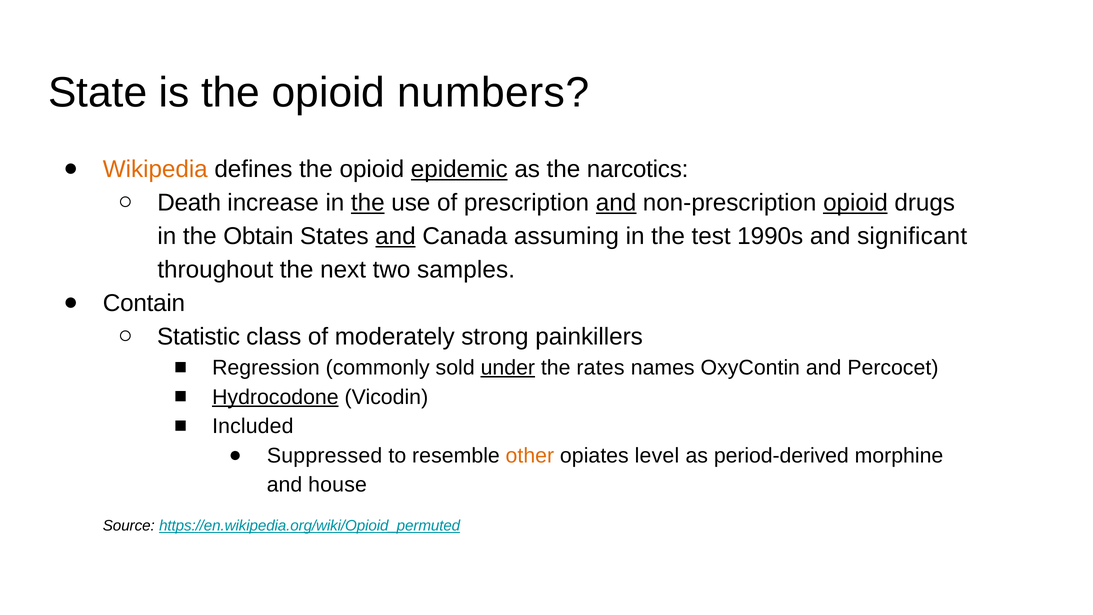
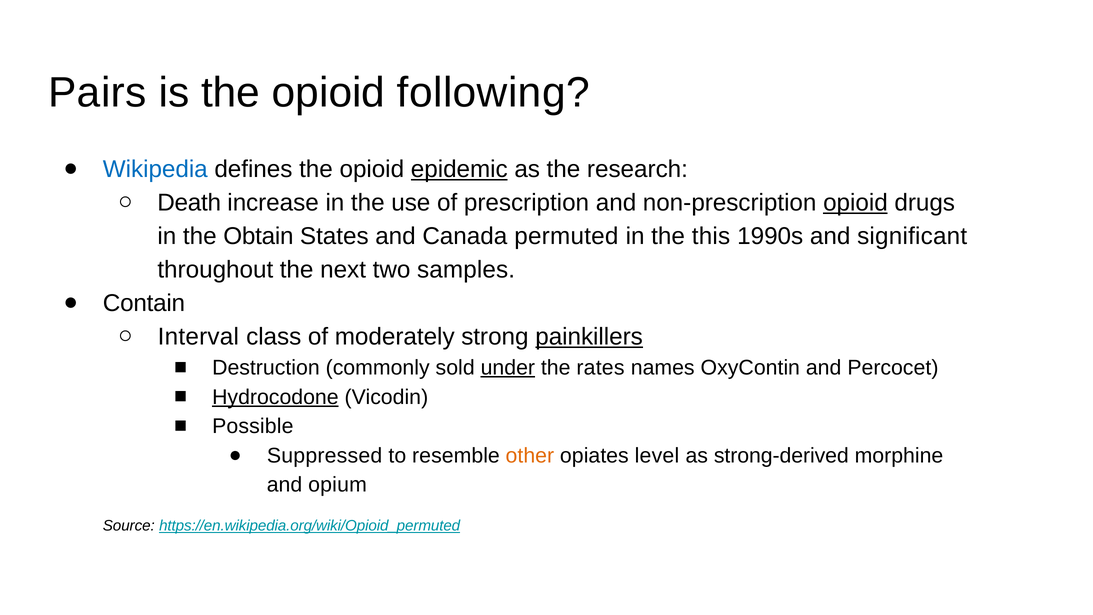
State: State -> Pairs (97, 93)
numbers: numbers -> following (493, 93)
Wikipedia colour: orange -> blue (155, 169)
narcotics: narcotics -> research (637, 169)
the underline: present -> none (368, 203)
and underline: present -> none (616, 203)
and underline: present -> none (395, 236)
assuming: assuming -> permuted (566, 236)
test: test -> this (711, 236)
Statistic: Statistic -> Interval (198, 337)
painkillers underline: none -> present (589, 337)
Regression: Regression -> Destruction (266, 368)
Included: Included -> Possible (253, 426)
period-derived: period-derived -> strong-derived (781, 455)
house: house -> opium (338, 485)
